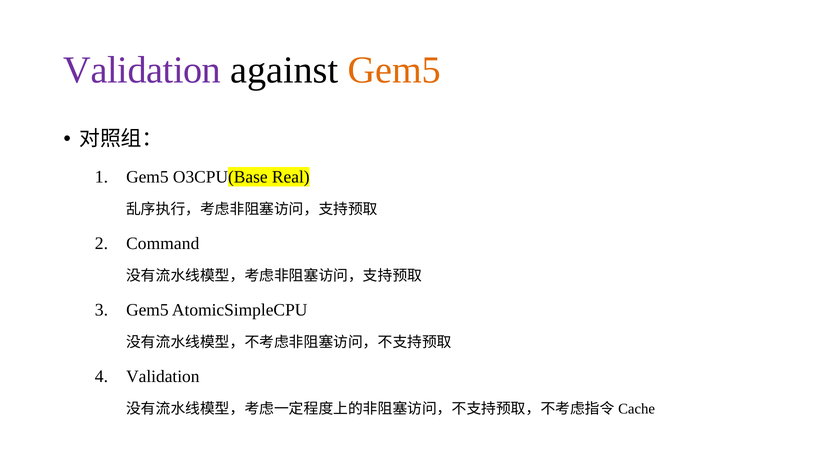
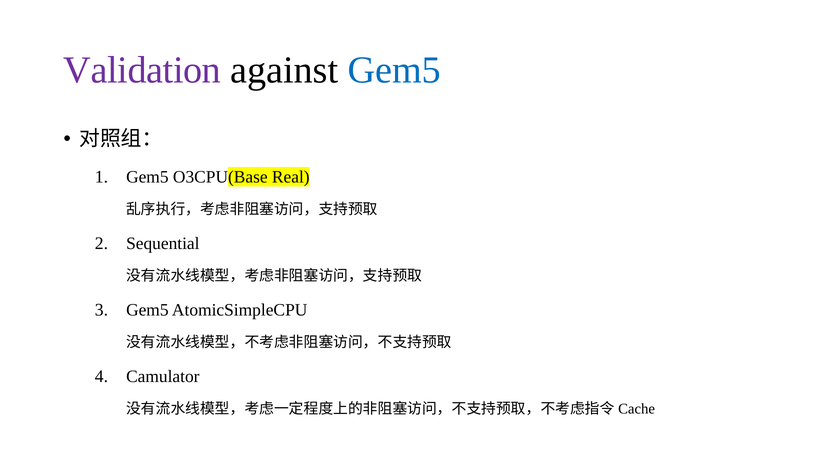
Gem5 colour: orange -> blue (394, 70)
Command: Command -> Sequential (163, 243)
Validation: Validation -> Camulator (163, 377)
